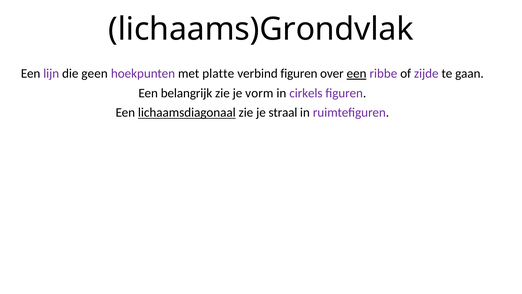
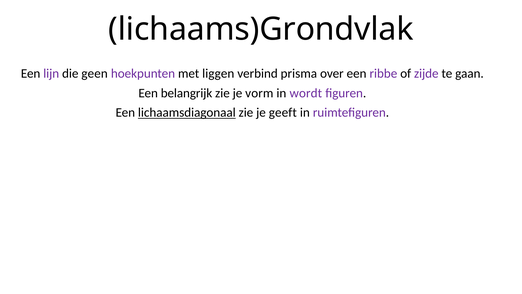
platte: platte -> liggen (218, 73)
verbind figuren: figuren -> prisma (299, 73)
een underline: present -> none (357, 73)
cirkels: cirkels -> wordt (306, 93)
straal: straal -> geeft (283, 113)
